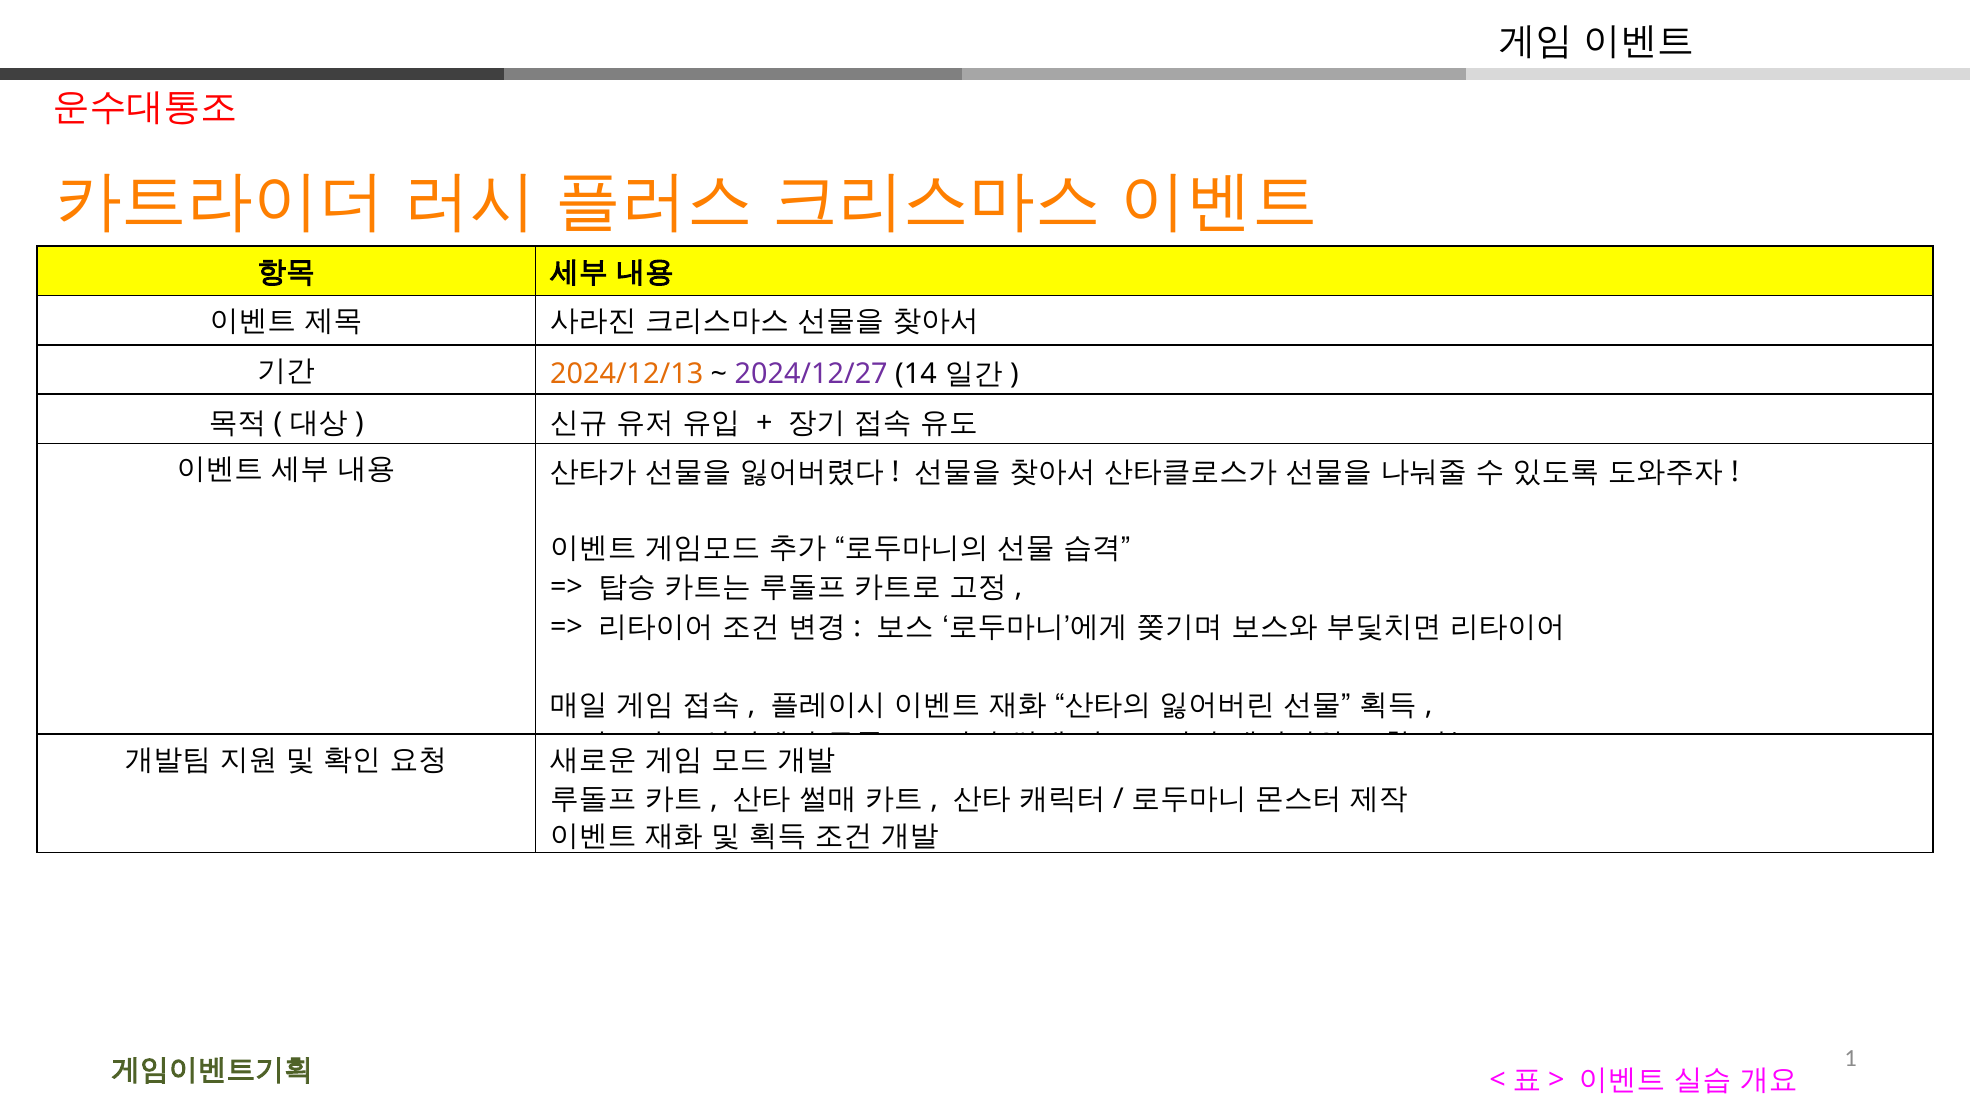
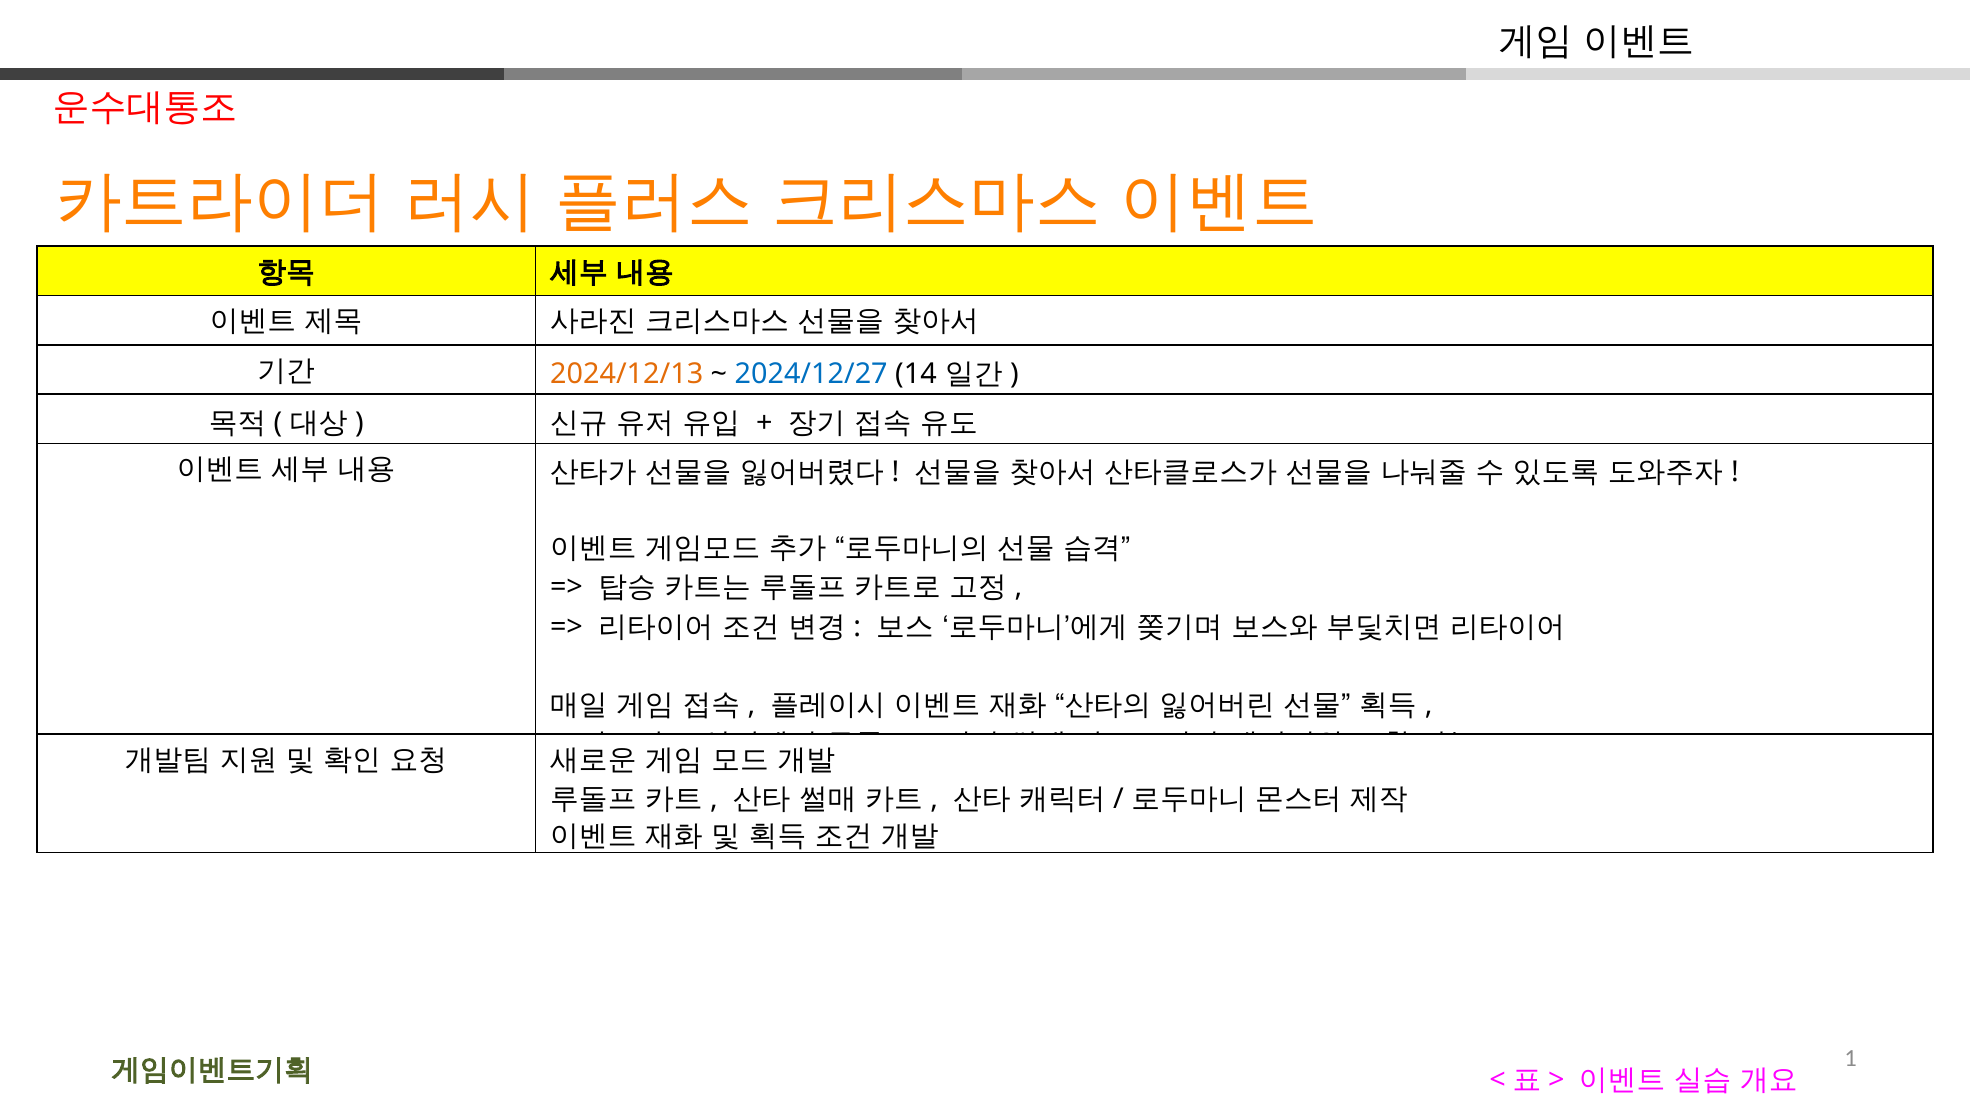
2024/12/27 colour: purple -> blue (811, 374)
